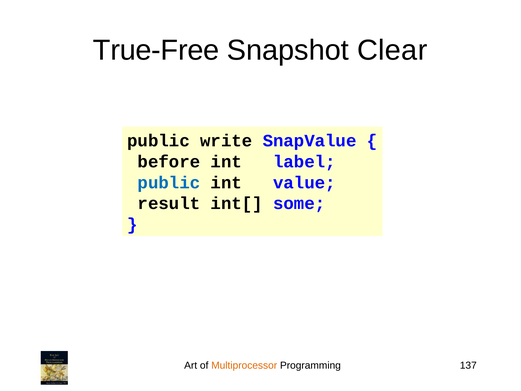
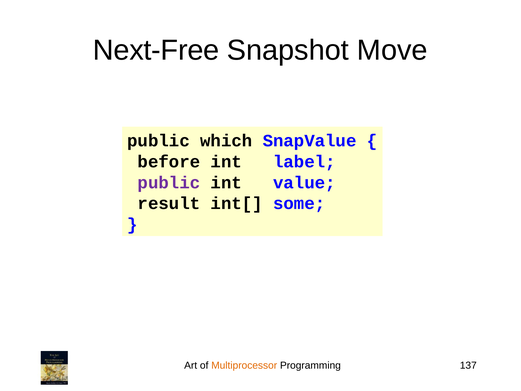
True-Free: True-Free -> Next-Free (156, 50)
Clear: Clear -> Move (392, 50)
write: write -> which (226, 141)
public colour: blue -> purple (169, 183)
